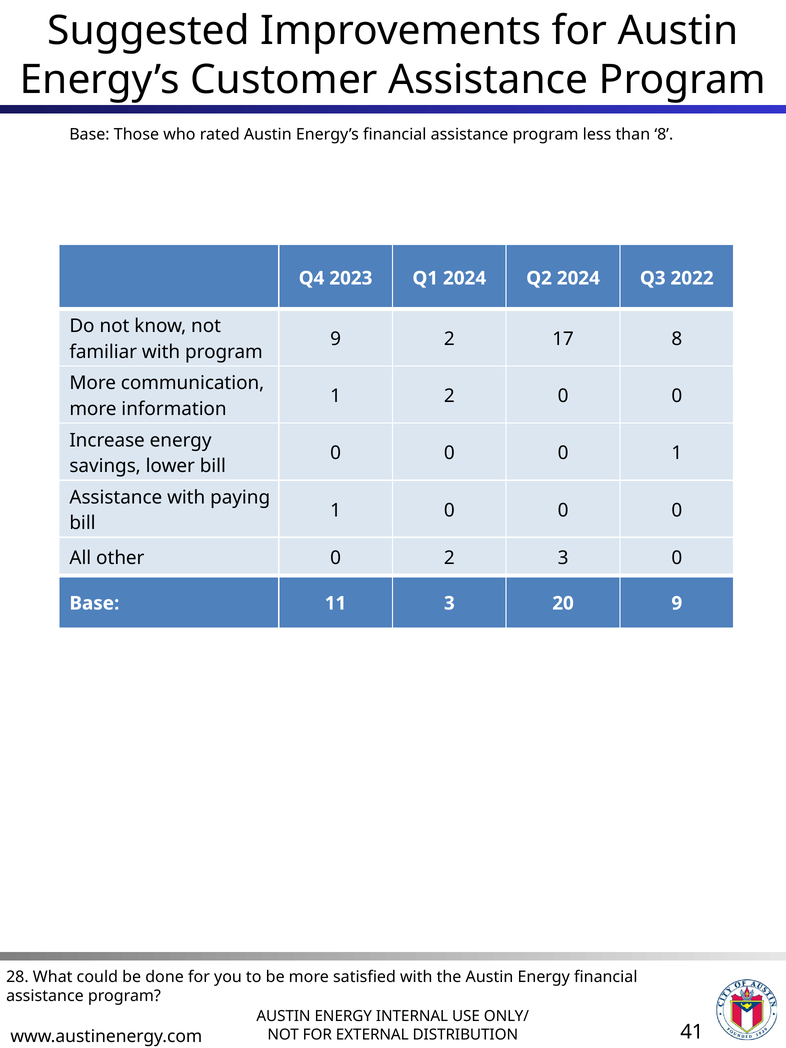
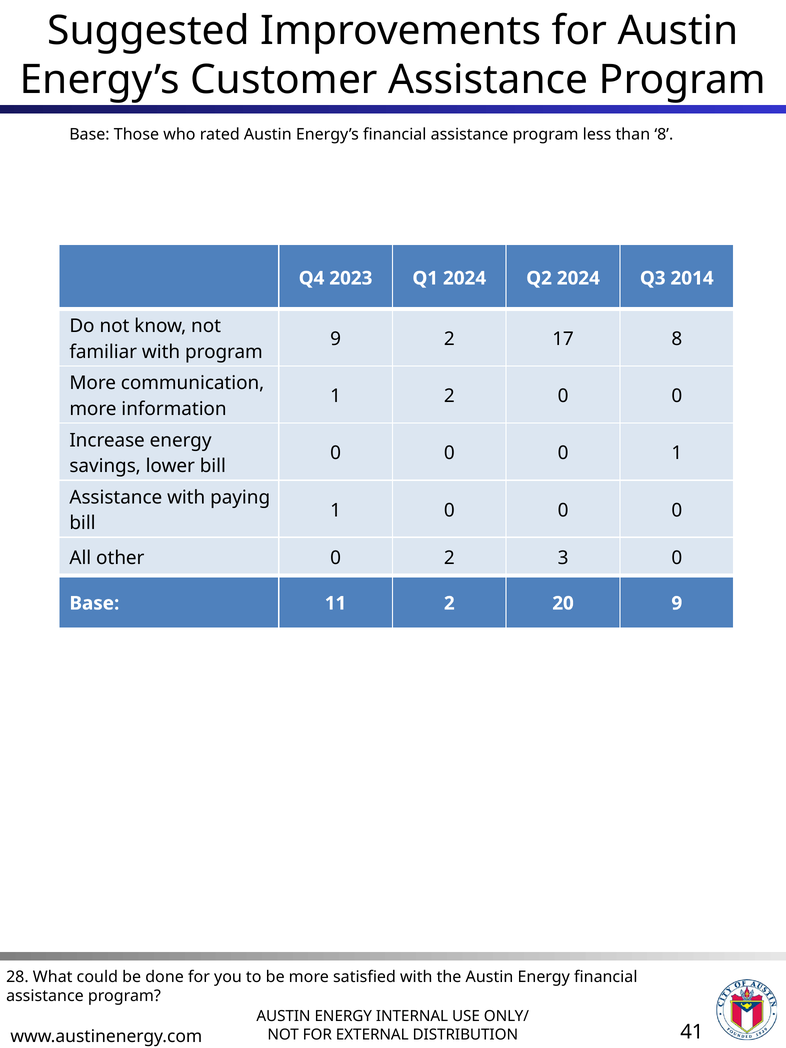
2022: 2022 -> 2014 (692, 278)
11 3: 3 -> 2 (449, 603)
